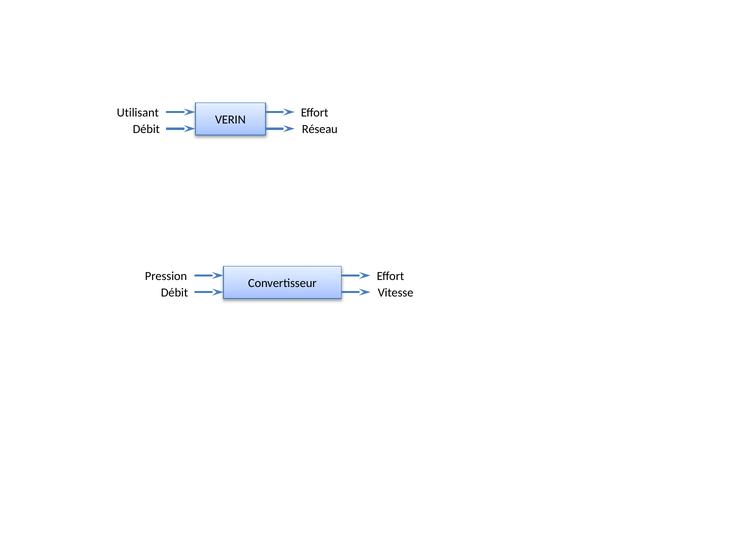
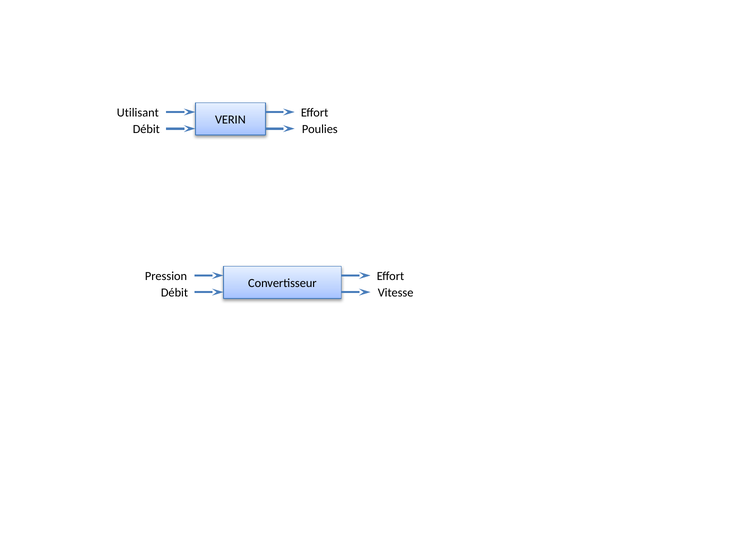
Réseau: Réseau -> Poulies (320, 129)
